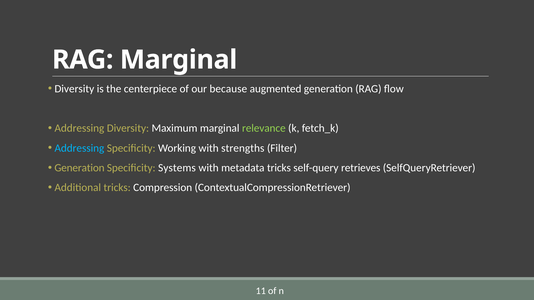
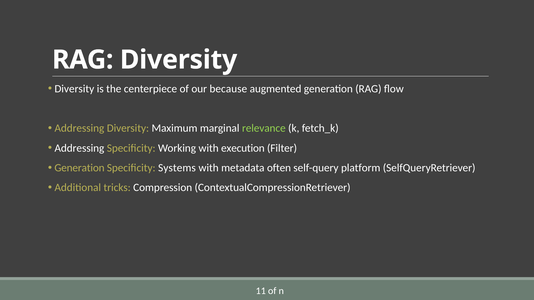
RAG Marginal: Marginal -> Diversity (179, 60)
Addressing colour: light blue -> white (79, 148)
strengths: strengths -> execution (243, 148)
metadata tricks: tricks -> often (279, 168)
retrieves: retrieves -> platform (361, 168)
